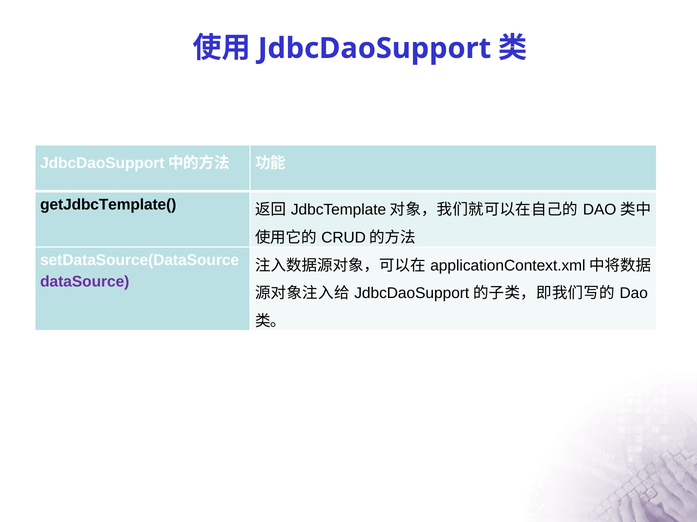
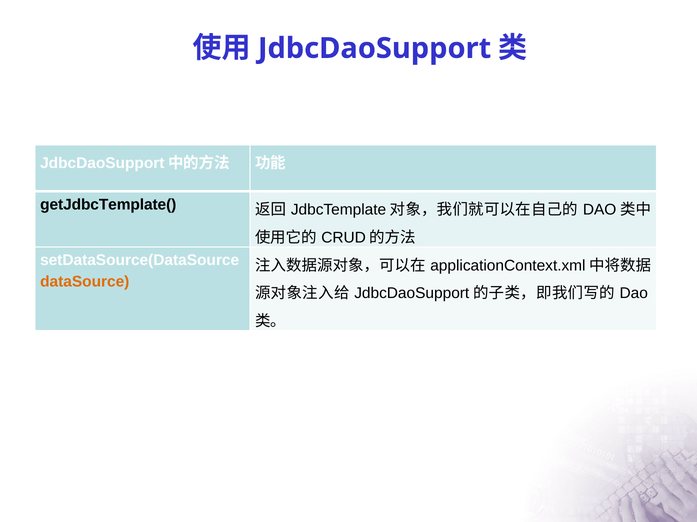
dataSource colour: purple -> orange (85, 282)
